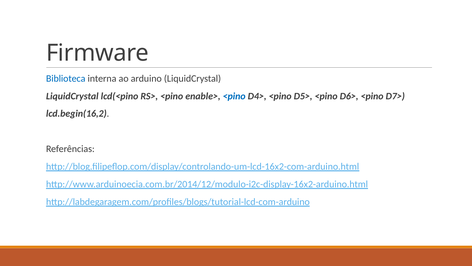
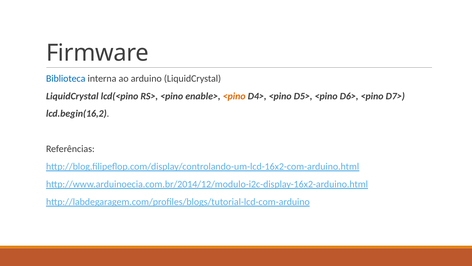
<pino colour: blue -> orange (234, 96)
